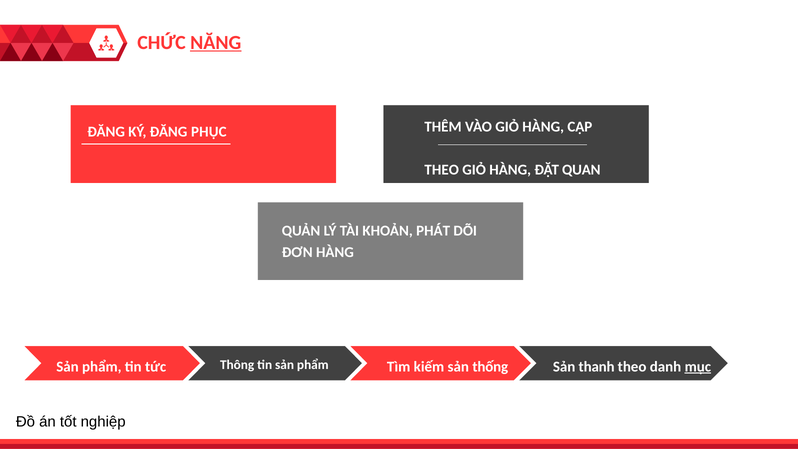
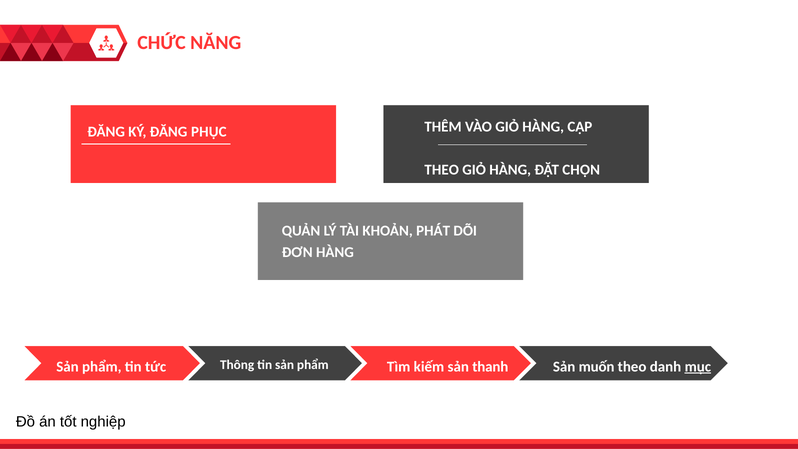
NĂNG underline: present -> none (216, 42)
QUAN: QUAN -> CHỌN (581, 170)
thống: thống -> thanh (490, 366)
thanh: thanh -> muốn (597, 366)
